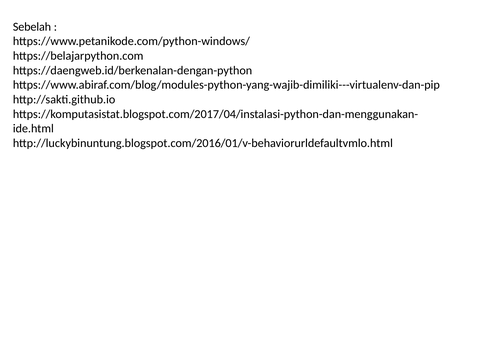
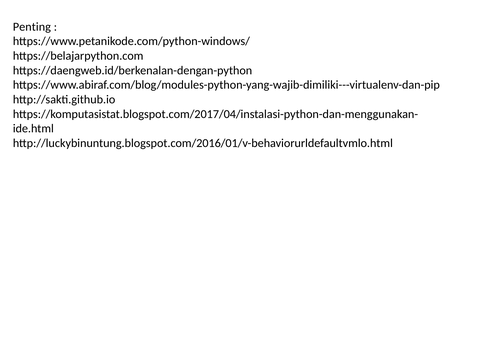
Sebelah: Sebelah -> Penting (32, 27)
